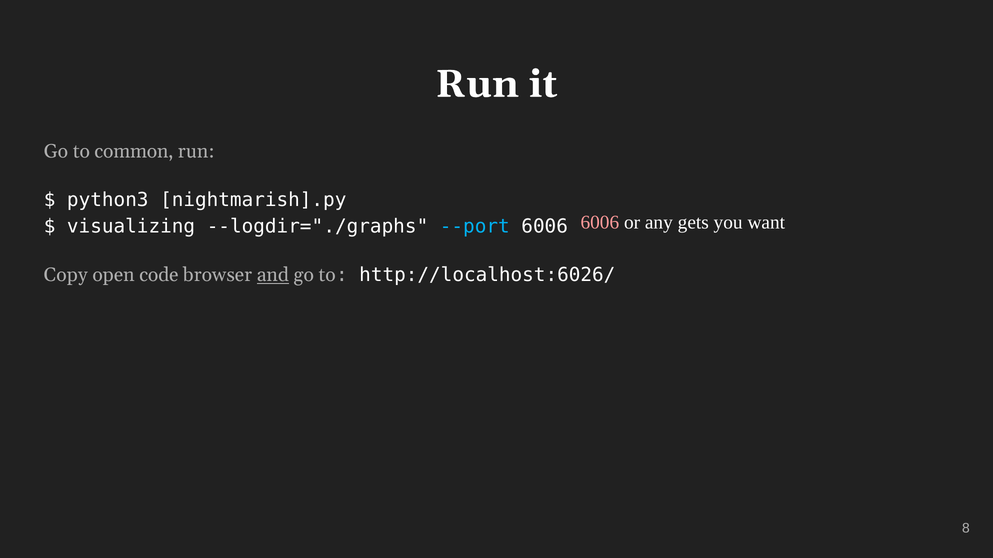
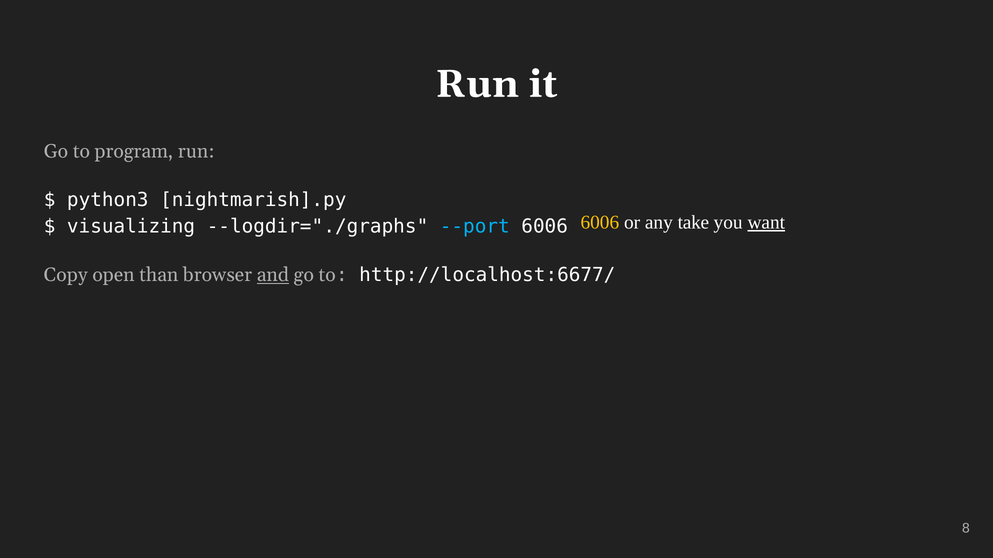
common: common -> program (134, 151)
6006 colour: pink -> yellow (600, 223)
gets: gets -> take (693, 223)
want underline: none -> present (766, 223)
code: code -> than (159, 275)
http://localhost:6026/: http://localhost:6026/ -> http://localhost:6677/ (487, 275)
